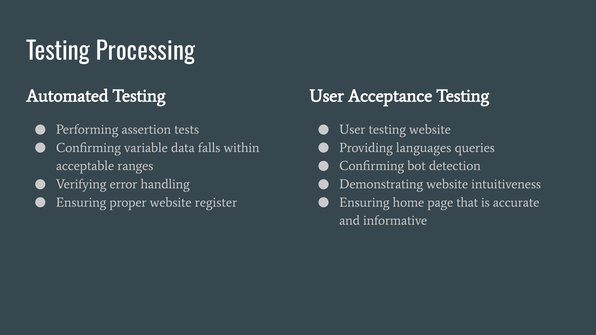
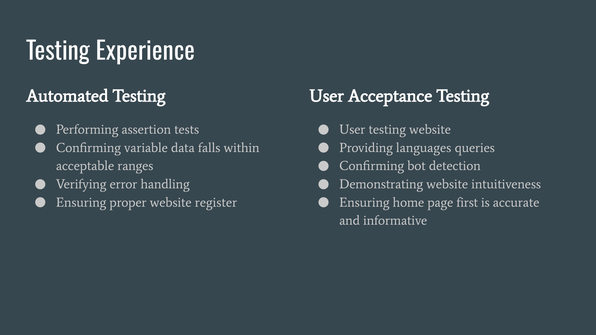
Processing: Processing -> Experience (145, 52)
that: that -> first (467, 203)
